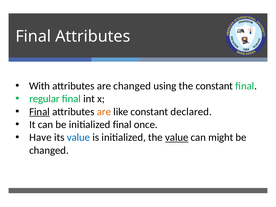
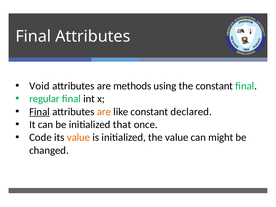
With: With -> Void (39, 86)
are changed: changed -> methods (132, 86)
initialized final: final -> that (122, 125)
Have: Have -> Code (40, 137)
value colour: blue -> orange (78, 137)
value underline: present -> none (177, 137)
